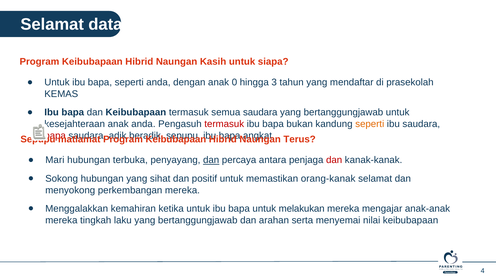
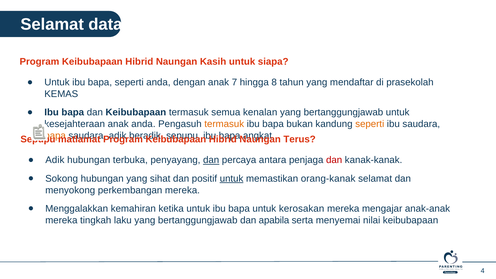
0: 0 -> 7 (234, 82)
3: 3 -> 8 (274, 82)
semua saudara: saudara -> kenalan (260, 112)
termasuk colour: red -> orange (224, 124)
bapa colour: red -> orange (55, 136)
Mari: Mari -> Adik (55, 160)
untuk underline: none -> present (232, 179)
melakukan: melakukan -> kerosakan (302, 209)
arahan: arahan -> apabila (274, 220)
